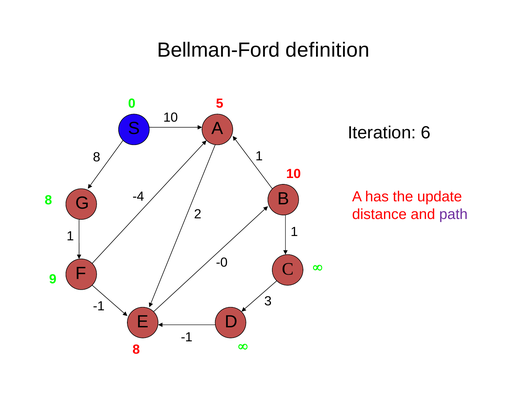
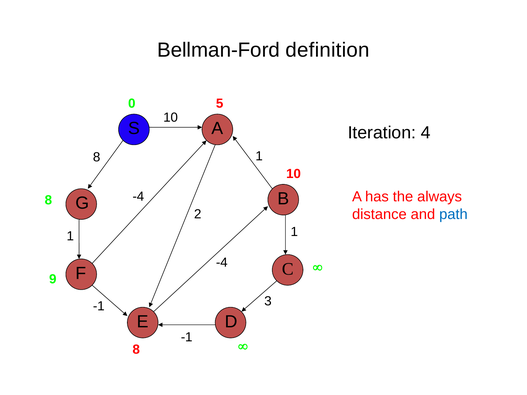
6: 6 -> 4 (426, 133)
update: update -> always (440, 197)
path colour: purple -> blue (453, 214)
-0: -0 -> -4 (222, 263)
